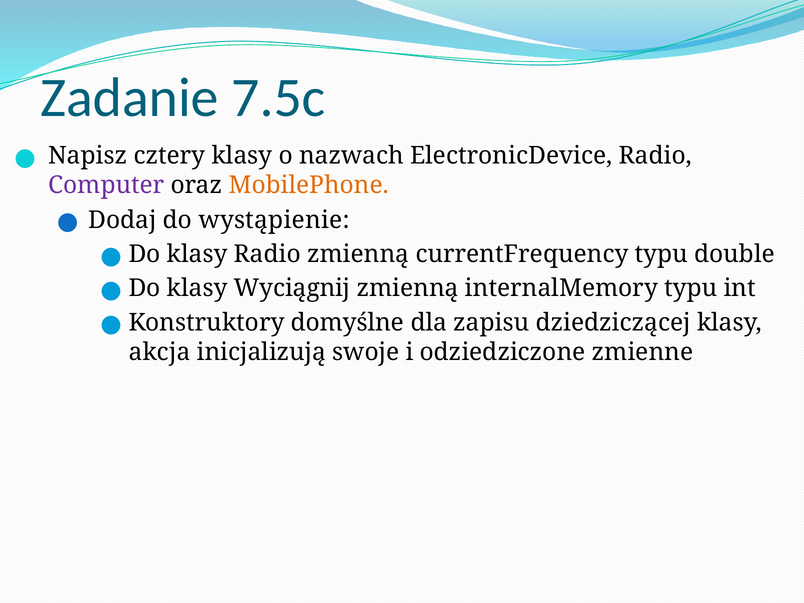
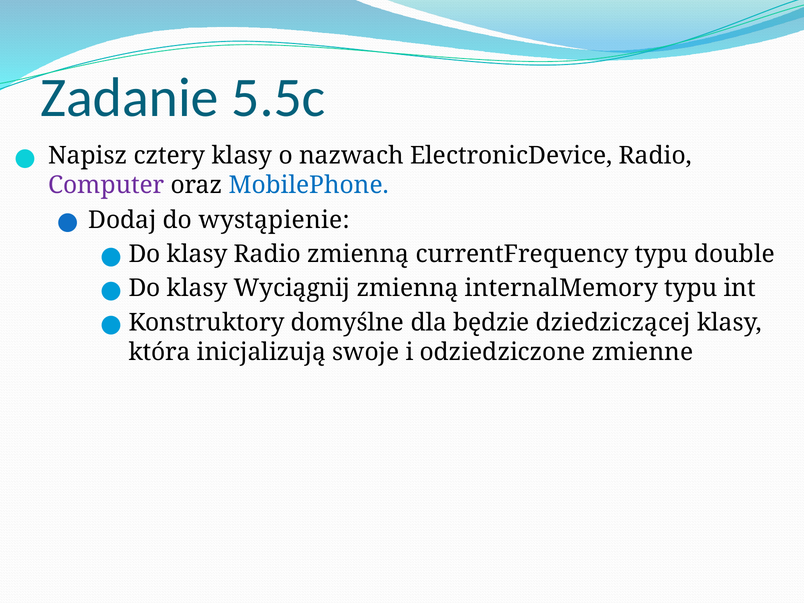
7.5c: 7.5c -> 5.5c (278, 98)
MobilePhone colour: orange -> blue (309, 185)
zapisu: zapisu -> będzie (491, 322)
akcja: akcja -> która (160, 352)
